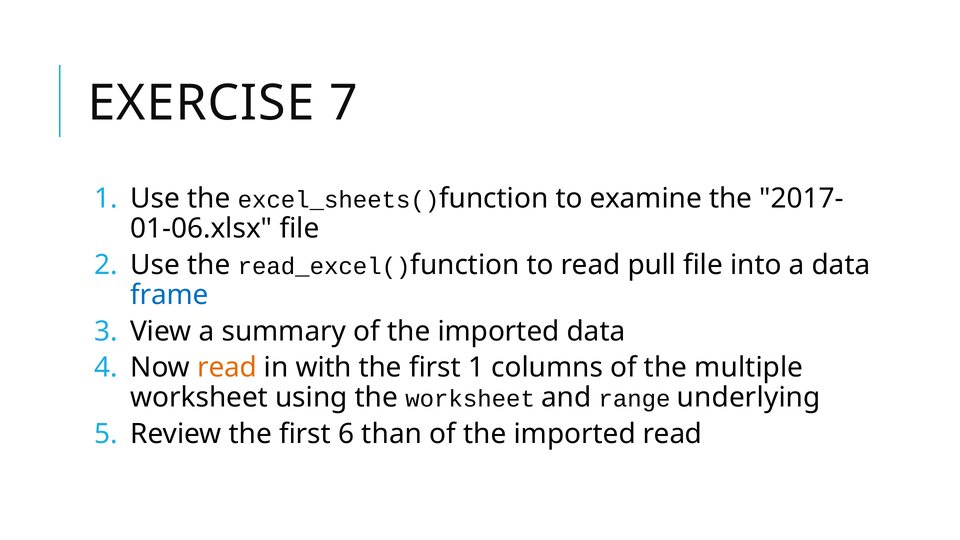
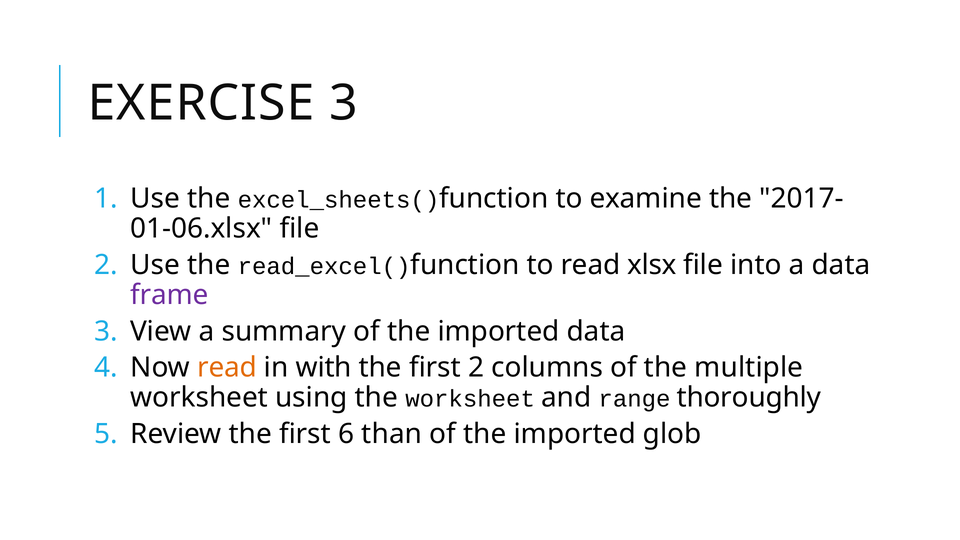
EXERCISE 7: 7 -> 3 (344, 103)
pull: pull -> xlsx (652, 265)
frame colour: blue -> purple (170, 295)
first 1: 1 -> 2 (476, 367)
underlying: underlying -> thoroughly (749, 398)
imported read: read -> glob (672, 434)
